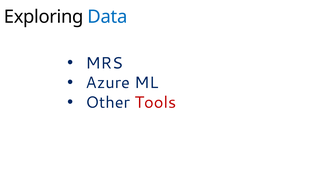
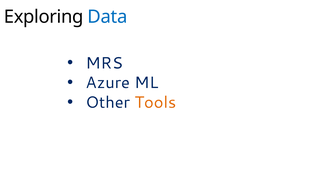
Tools colour: red -> orange (155, 102)
